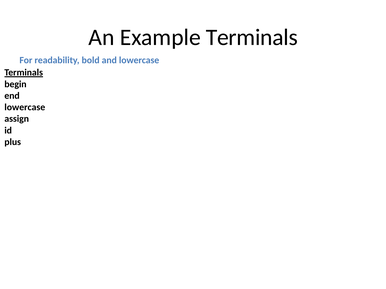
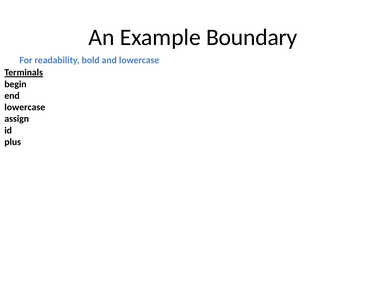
Example Terminals: Terminals -> Boundary (252, 37)
